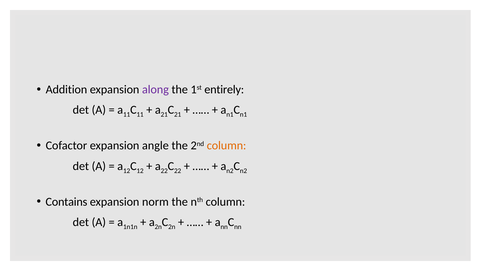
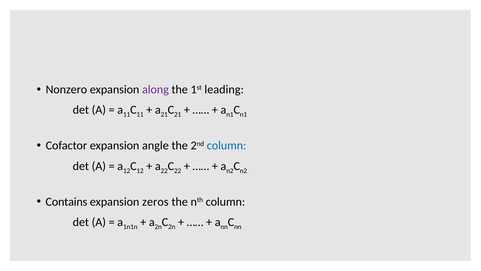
Addition: Addition -> Nonzero (66, 89)
entirely: entirely -> leading (224, 89)
column colour: orange -> blue (227, 145)
norm: norm -> zeros (155, 201)
